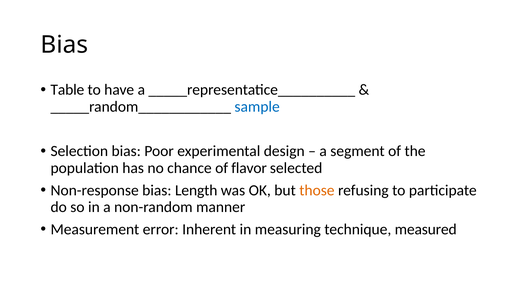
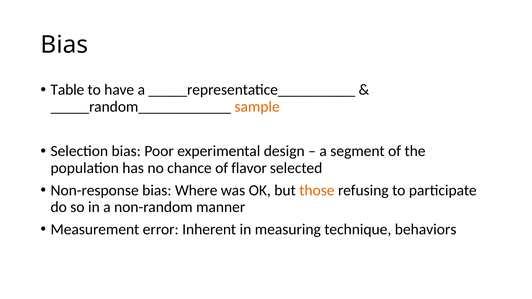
sample colour: blue -> orange (257, 107)
Length: Length -> Where (196, 190)
measured: measured -> behaviors (426, 229)
